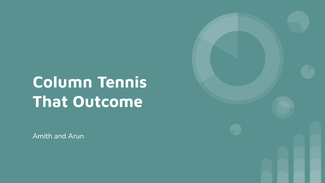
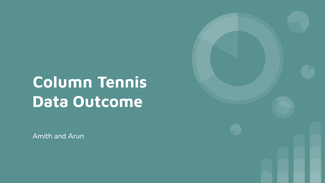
That: That -> Data (50, 102)
